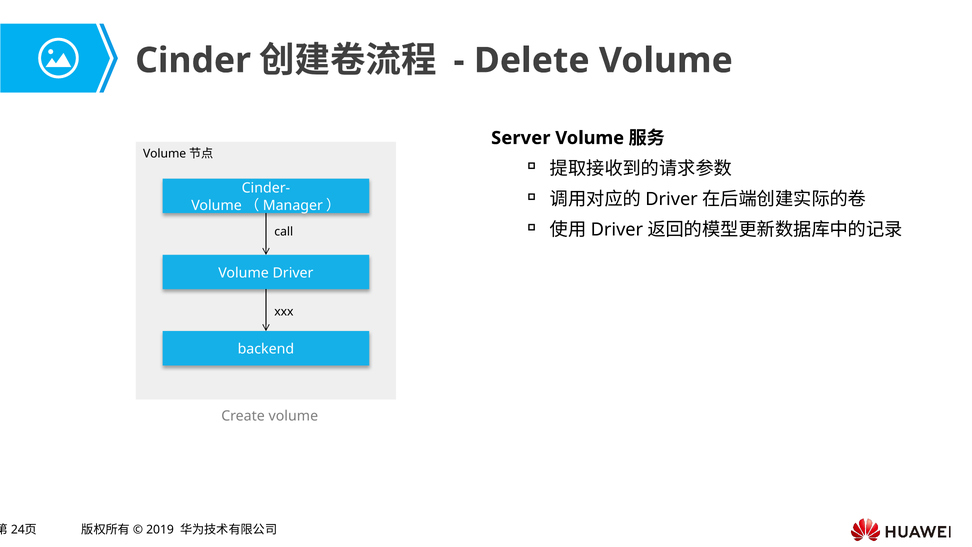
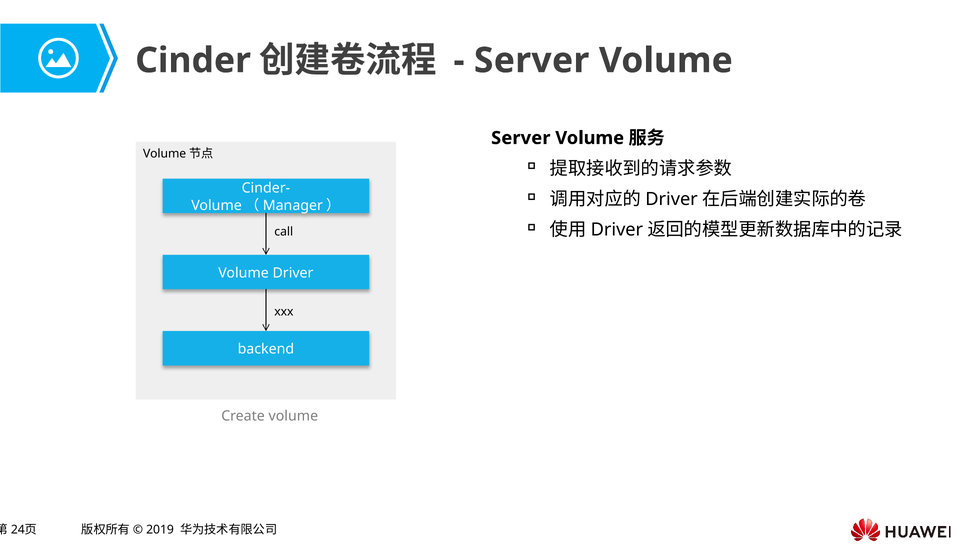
Delete: Delete -> Server (532, 60)
